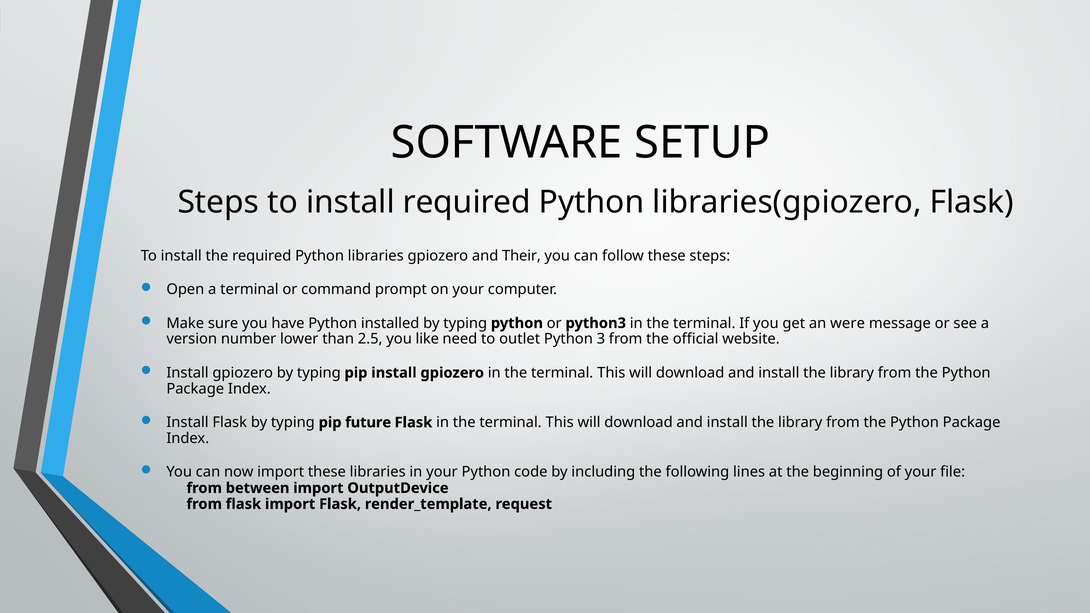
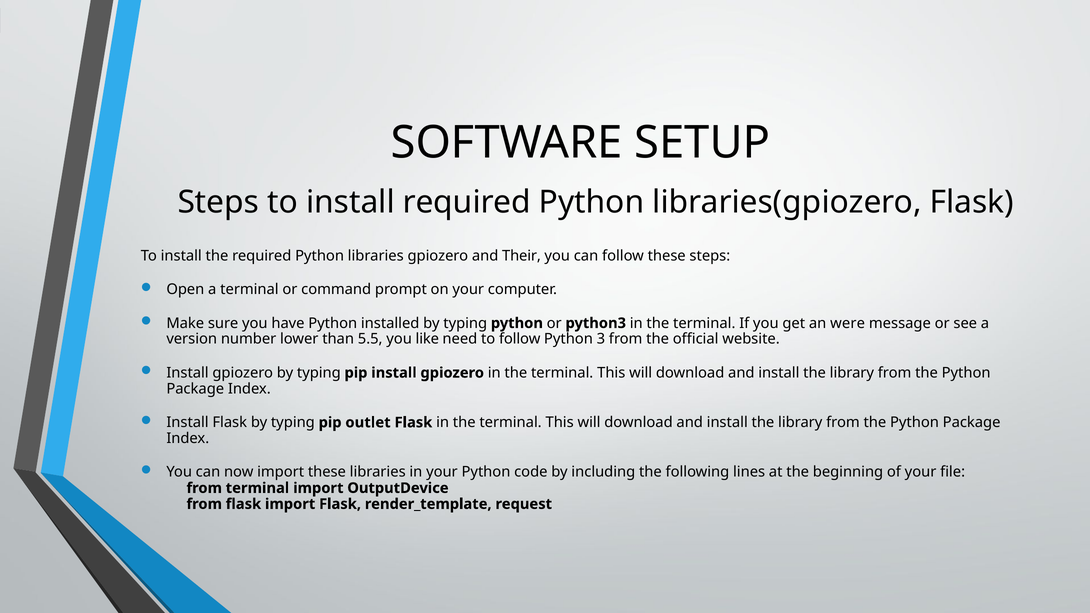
2.5: 2.5 -> 5.5 (370, 339)
to outlet: outlet -> follow (520, 339)
future: future -> outlet (368, 423)
from between: between -> terminal (258, 488)
